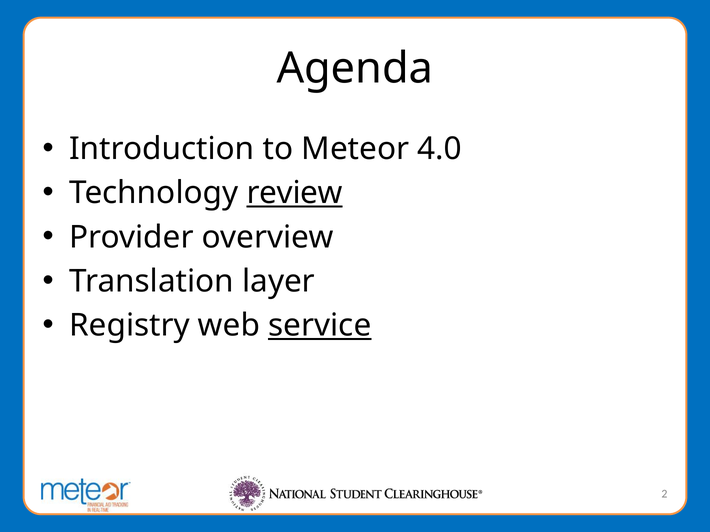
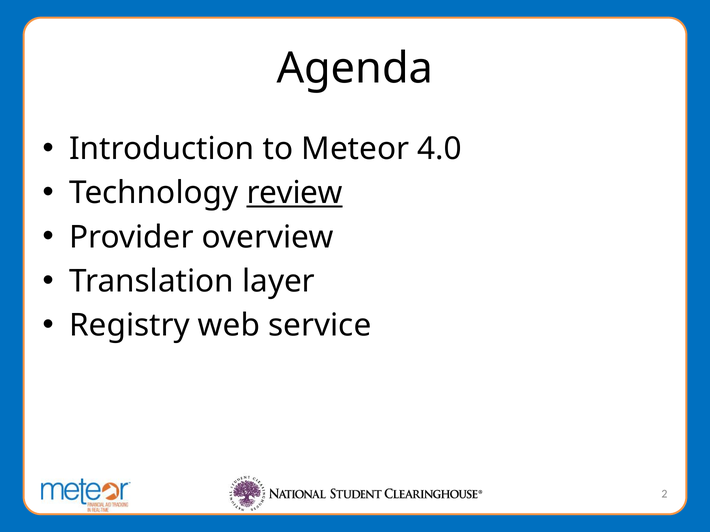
service underline: present -> none (320, 326)
